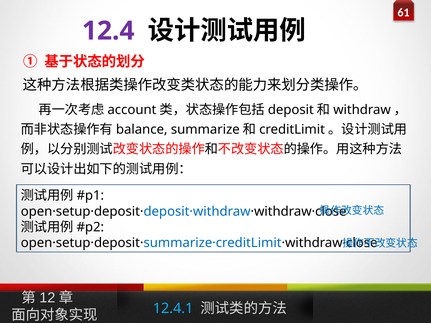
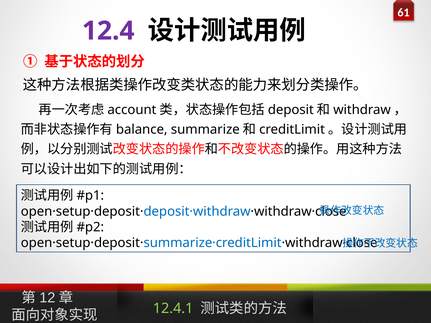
12.4.1 colour: light blue -> light green (173, 309)
